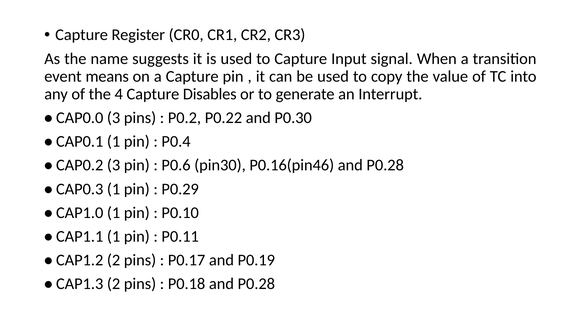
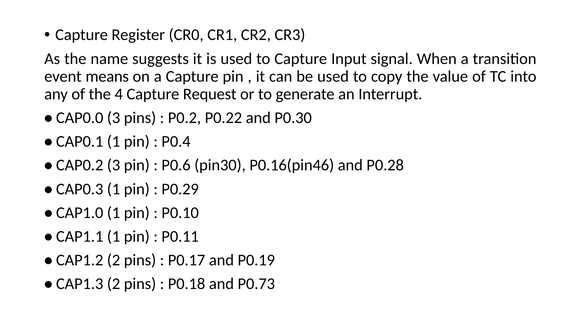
Disables: Disables -> Request (210, 94)
P0.18 and P0.28: P0.28 -> P0.73 (256, 284)
